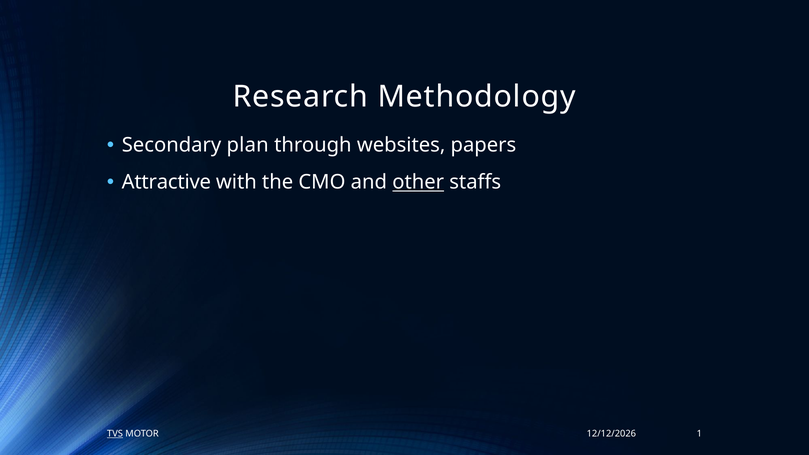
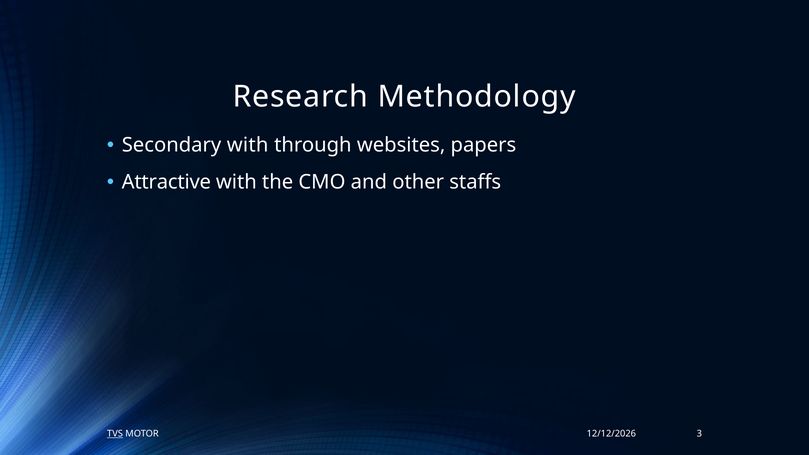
Secondary plan: plan -> with (248, 145)
other underline: present -> none (418, 182)
1: 1 -> 3 (699, 434)
